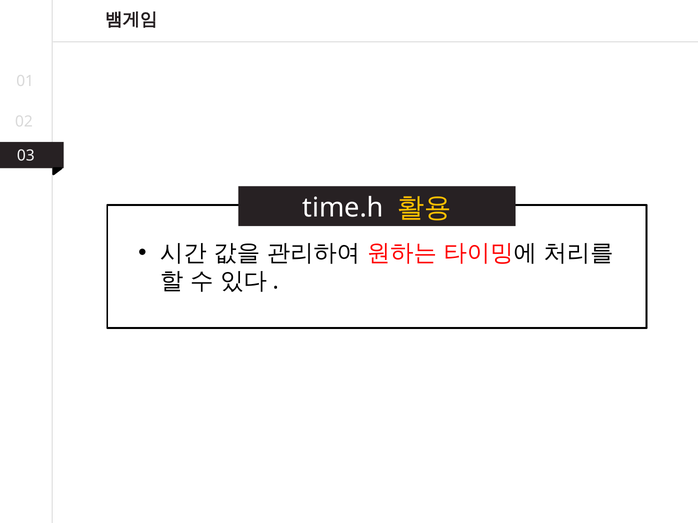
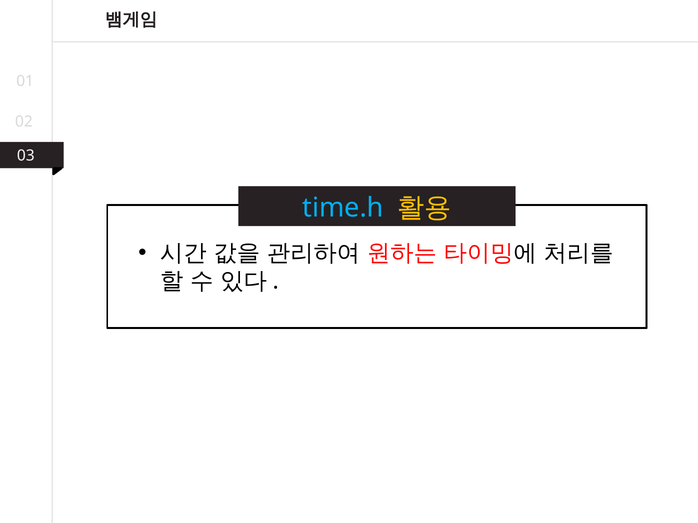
time.h colour: white -> light blue (343, 208)
